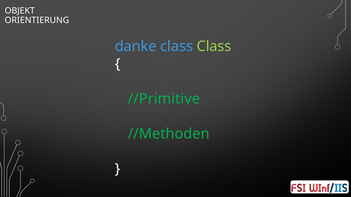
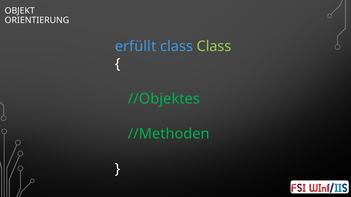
danke: danke -> erfüllt (136, 46)
//Primitive: //Primitive -> //Objektes (164, 99)
